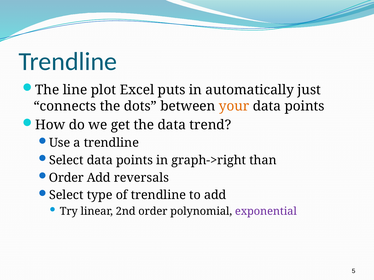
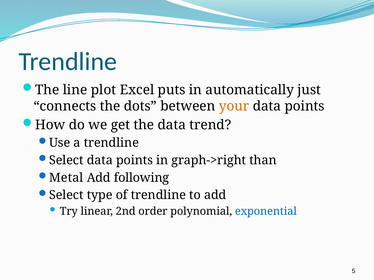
Order: Order -> Metal (66, 178)
reversals: reversals -> following (141, 178)
exponential colour: purple -> blue (266, 212)
